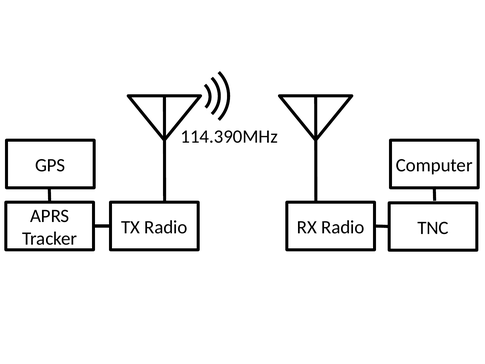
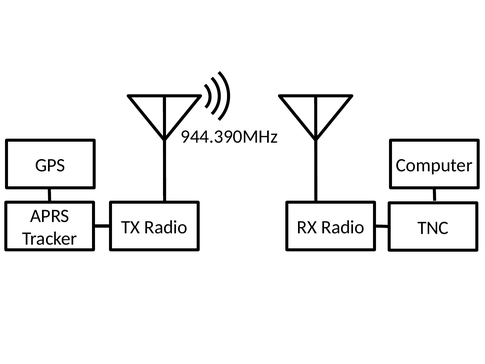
114.390MHz: 114.390MHz -> 944.390MHz (229, 136)
